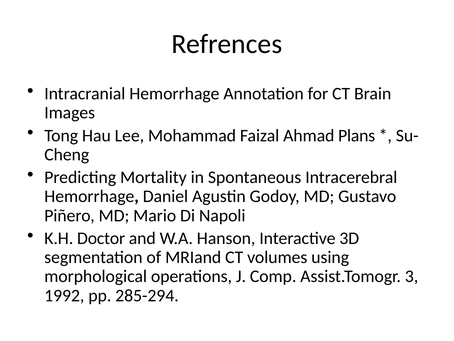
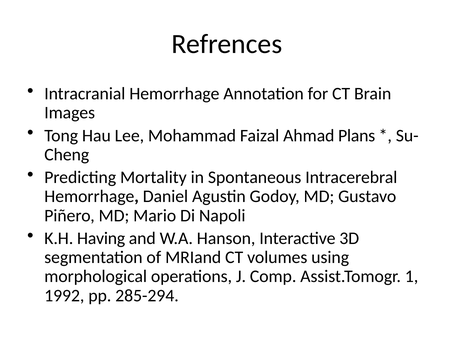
Doctor: Doctor -> Having (101, 238)
3: 3 -> 1 (412, 276)
